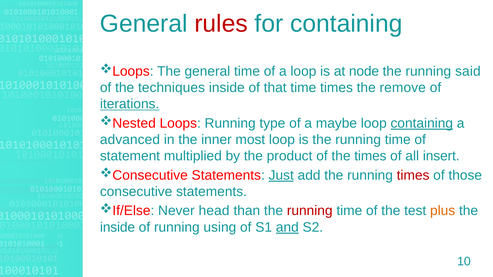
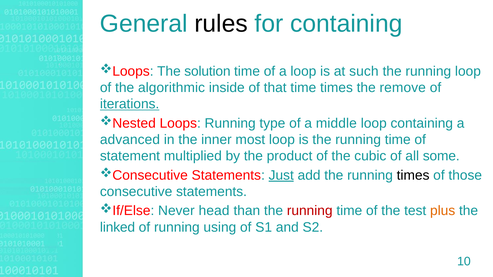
rules colour: red -> black (221, 24)
The general: general -> solution (207, 71)
node: node -> such (364, 71)
running said: said -> loop (468, 71)
techniques: techniques -> algorithmic (171, 88)
maybe: maybe -> middle (336, 123)
containing underline: present -> none (422, 123)
the times: times -> cubic (370, 156)
insert: insert -> some (441, 156)
times colour: red -> black (413, 175)
inside: inside -> linked (118, 227)
and underline: present -> none (287, 227)
